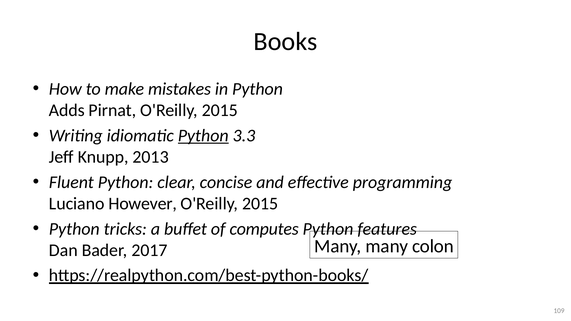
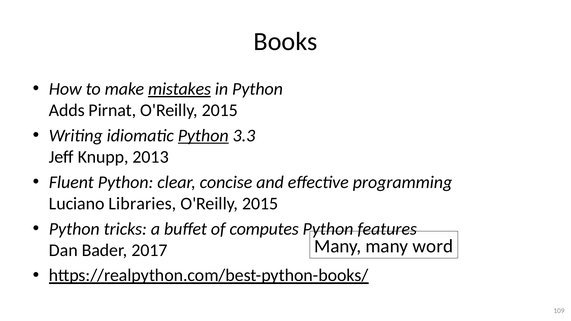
mistakes underline: none -> present (180, 89)
However: However -> Libraries (142, 204)
colon: colon -> word (433, 246)
